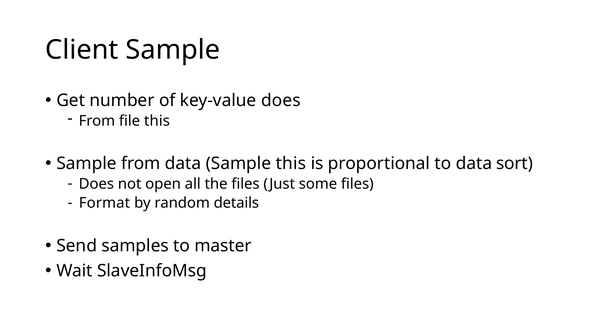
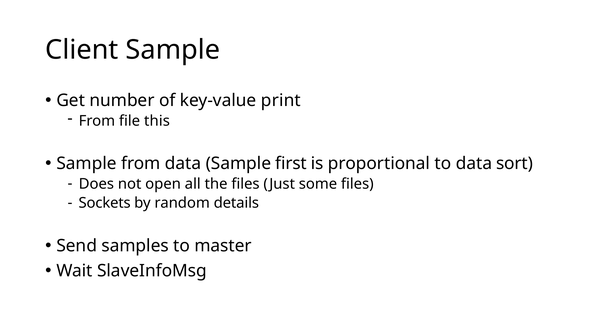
key-value does: does -> print (281, 100)
Sample this: this -> first (291, 164)
Format: Format -> Sockets (105, 203)
